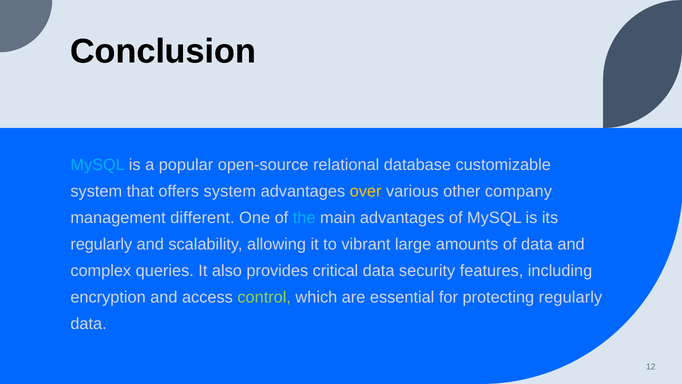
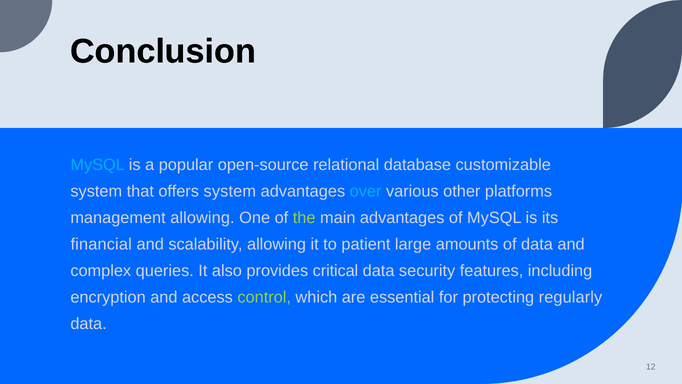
over colour: yellow -> light blue (366, 191)
company: company -> platforms (519, 191)
management different: different -> allowing (202, 218)
the colour: light blue -> light green (304, 218)
regularly: regularly -> financial (101, 244)
vibrant: vibrant -> patient (366, 244)
